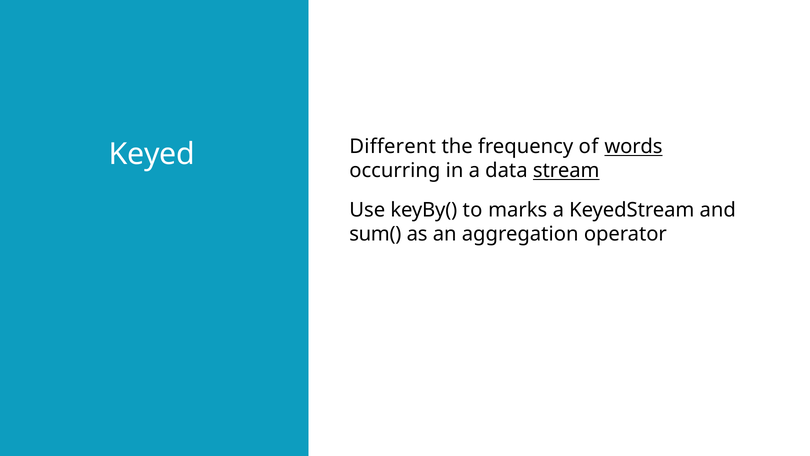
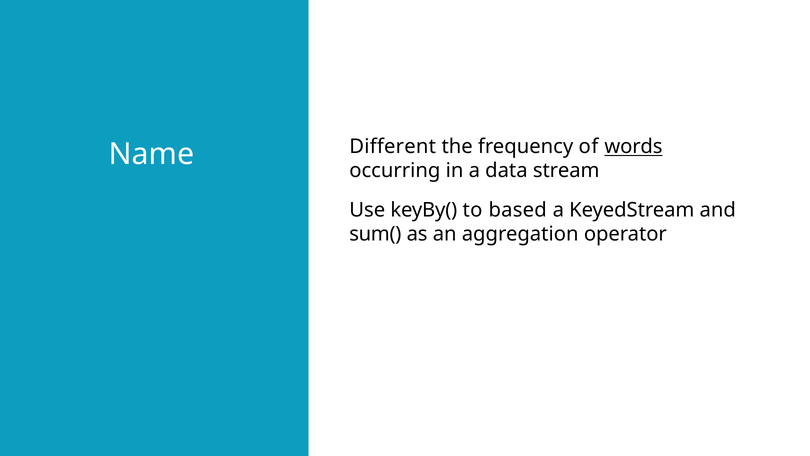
Keyed: Keyed -> Name (152, 154)
stream underline: present -> none (566, 171)
marks: marks -> based (518, 210)
